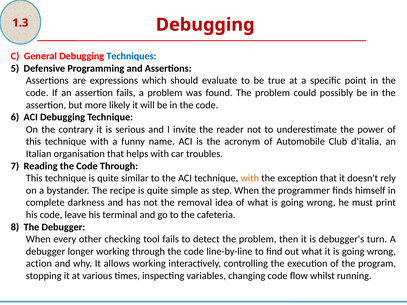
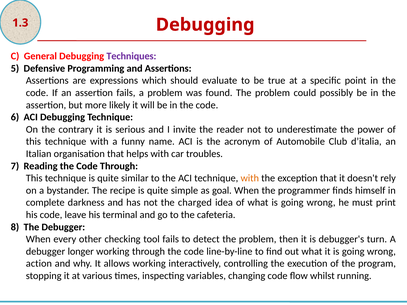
Techniques colour: blue -> purple (131, 56)
step: step -> goal (222, 191)
removal: removal -> charged (195, 203)
